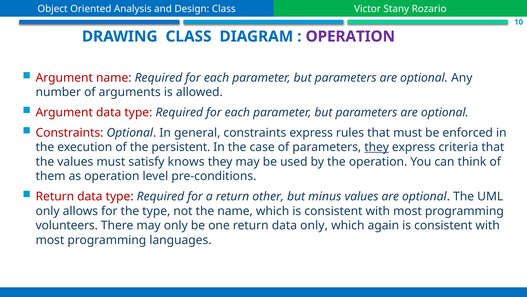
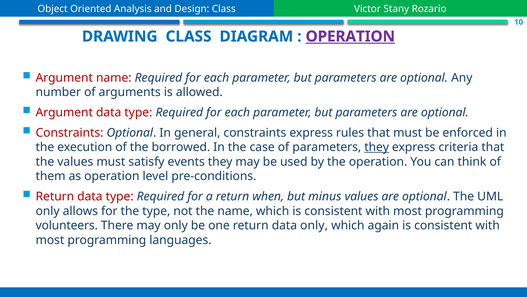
OPERATION underline: none -> present (350, 36)
persistent: persistent -> borrowed (181, 147)
knows: knows -> events (186, 161)
other: other -> when (268, 196)
